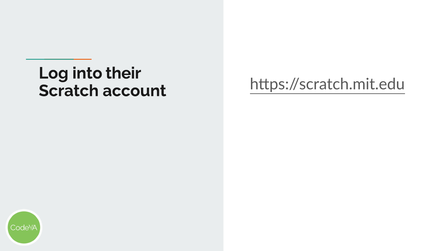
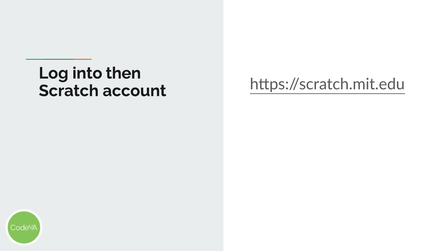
their: their -> then (123, 73)
